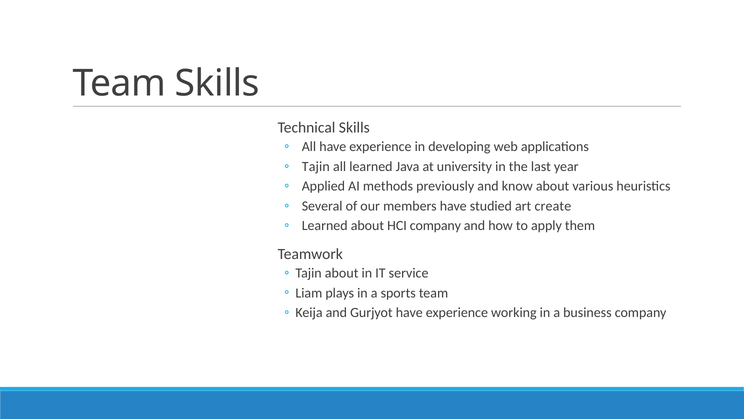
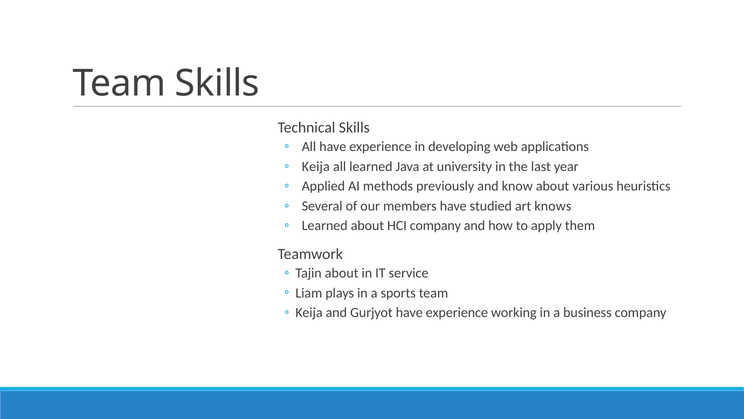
Tajin: Tajin -> Keija (316, 166)
create: create -> knows (553, 206)
